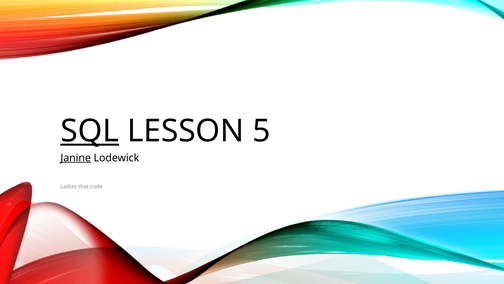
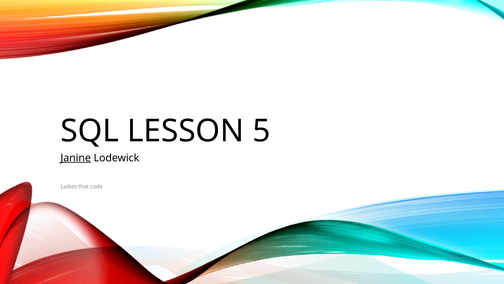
SQL underline: present -> none (90, 131)
